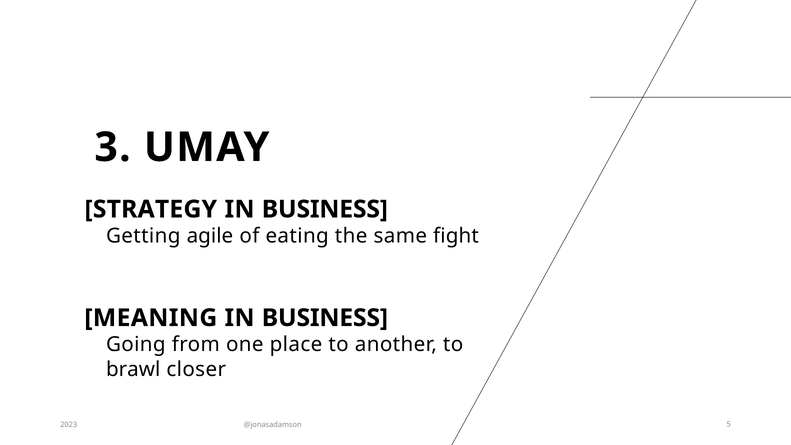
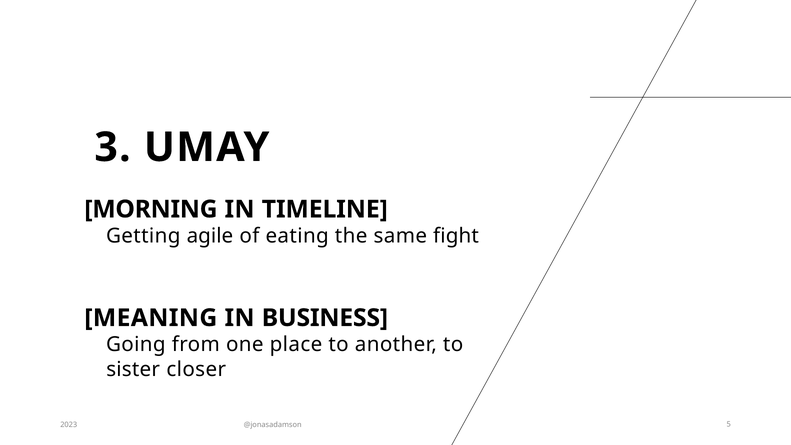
STRATEGY: STRATEGY -> MORNING (151, 209)
BUSINESS: BUSINESS -> TIMELINE (325, 209)
brawl: brawl -> sister (133, 369)
